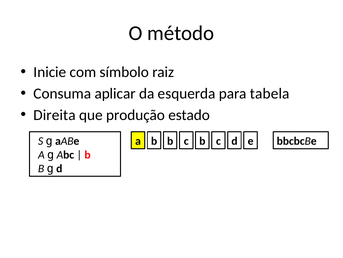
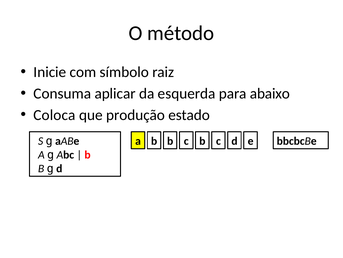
tabela: tabela -> abaixo (270, 93)
Direita: Direita -> Coloca (54, 115)
